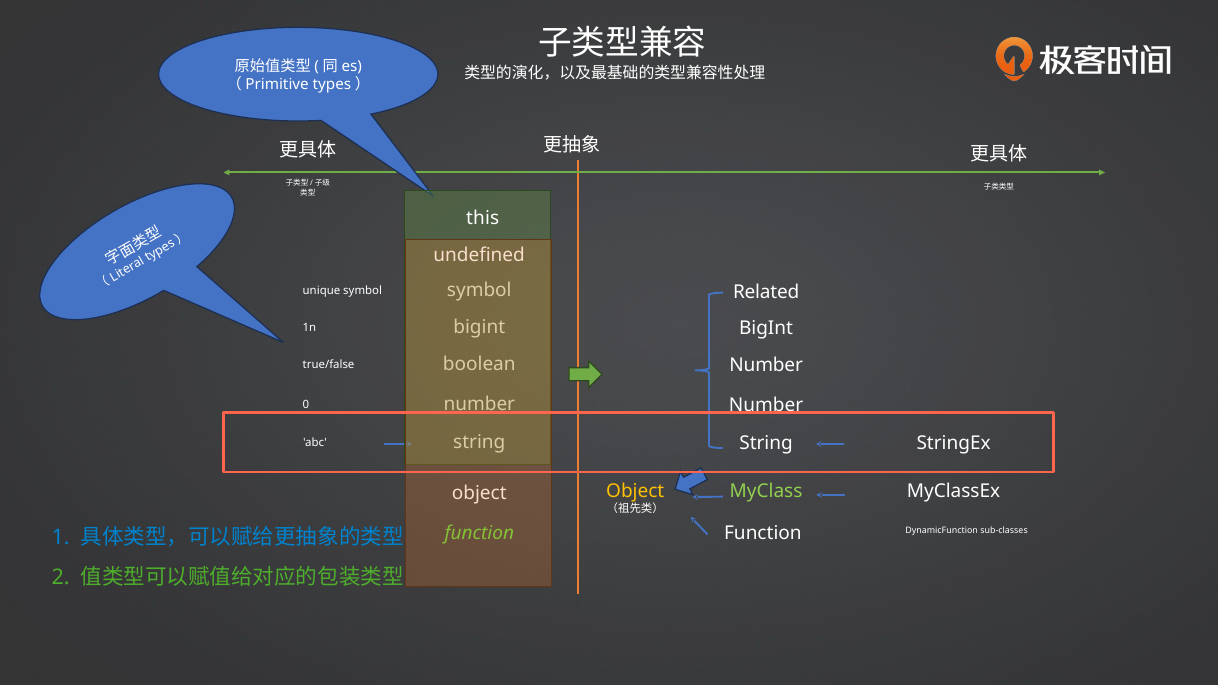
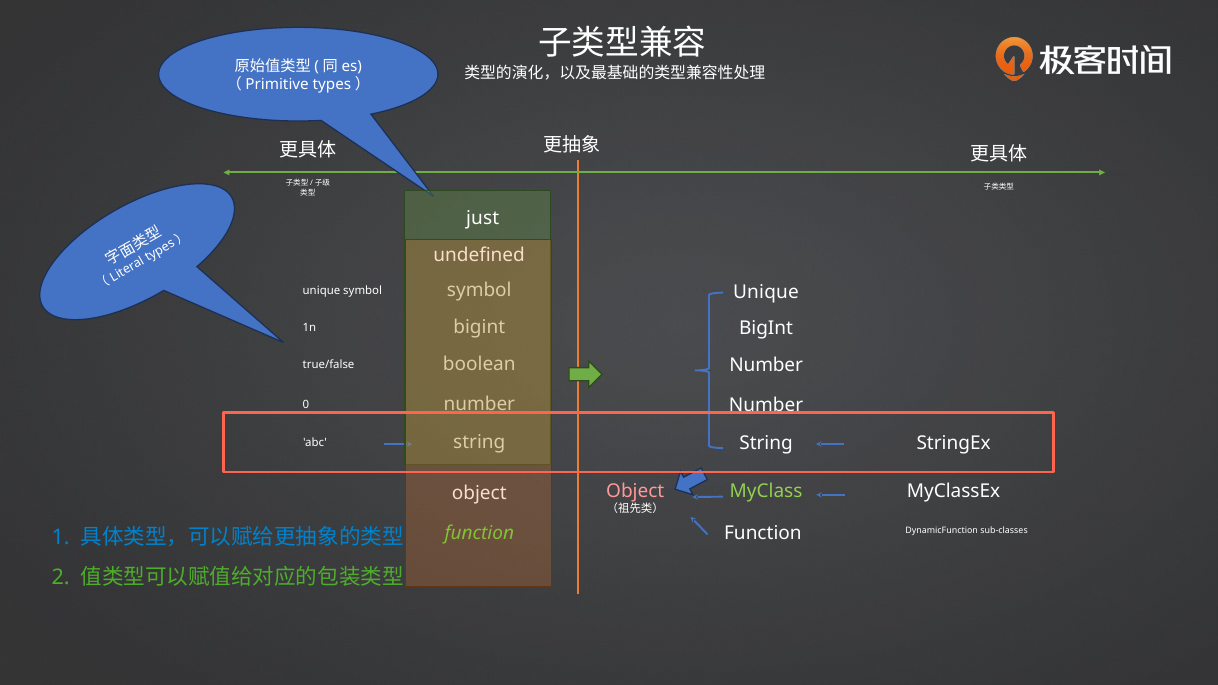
this: this -> just (483, 218)
unique symbol Related: Related -> Unique (766, 292)
Object colour: yellow -> pink (635, 491)
